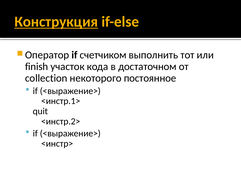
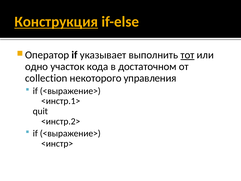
счетчиком: счетчиком -> указывает (103, 55)
тот underline: none -> present (187, 55)
finish: finish -> одно (37, 66)
постоянное: постоянное -> управления (150, 78)
